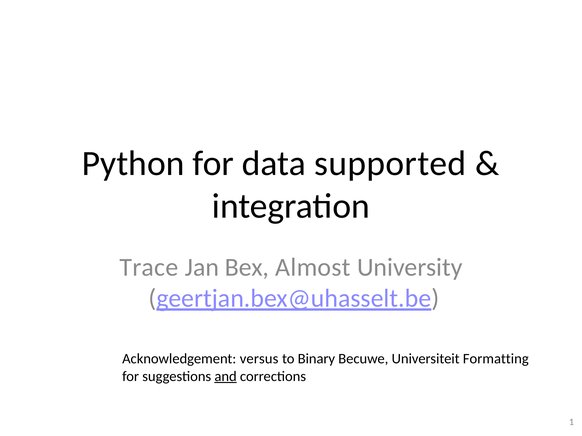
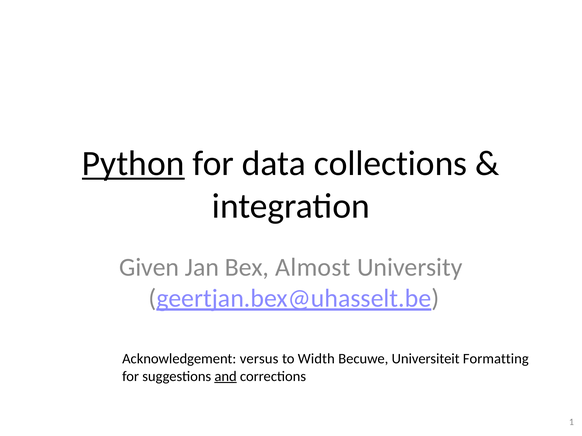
Python underline: none -> present (133, 164)
supported: supported -> collections (390, 164)
Trace: Trace -> Given (149, 268)
Binary: Binary -> Width (316, 359)
